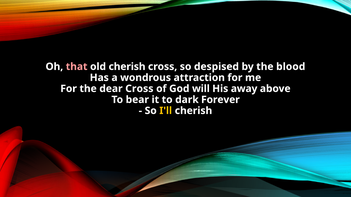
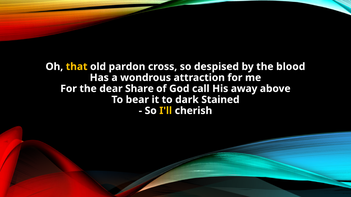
that colour: pink -> yellow (77, 67)
old cherish: cherish -> pardon (127, 67)
dear Cross: Cross -> Share (139, 89)
will: will -> call (201, 89)
Forever: Forever -> Stained (220, 100)
